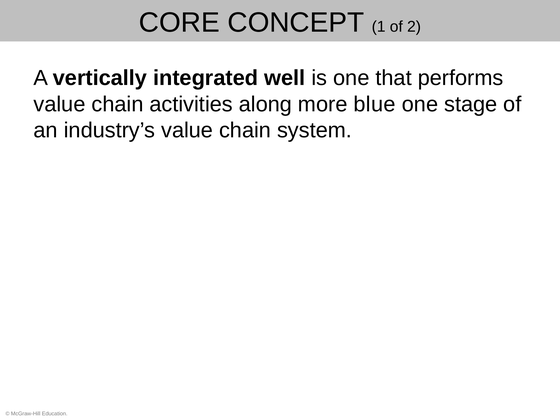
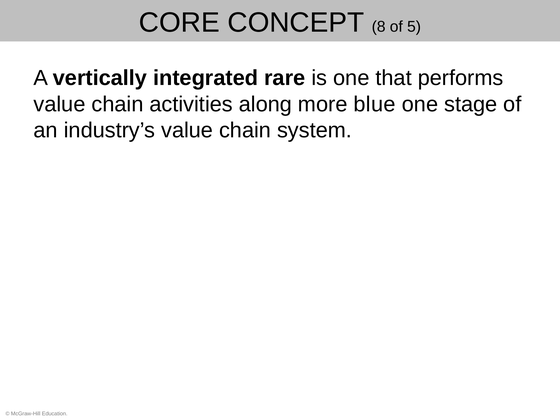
1: 1 -> 8 (379, 27)
2: 2 -> 5 (414, 27)
well: well -> rare (285, 78)
